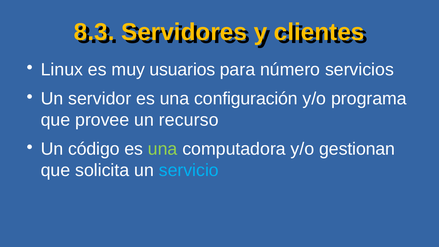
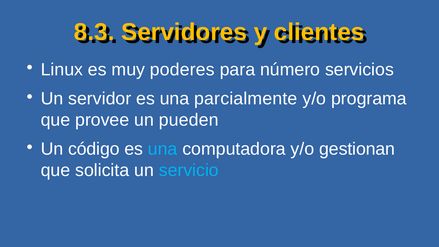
usuarios: usuarios -> poderes (182, 70)
configuración: configuración -> parcialmente (246, 99)
recurso: recurso -> pueden (189, 120)
una colour: light green -> light blue (163, 149)
